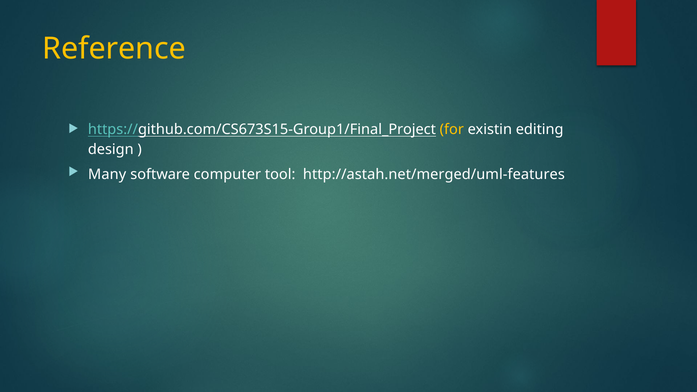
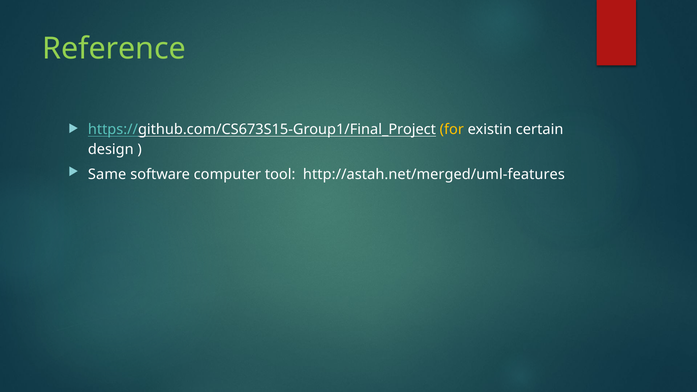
Reference colour: yellow -> light green (114, 49)
editing: editing -> certain (540, 130)
Many: Many -> Same (107, 174)
